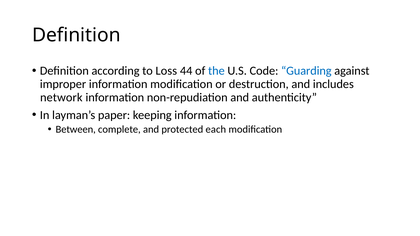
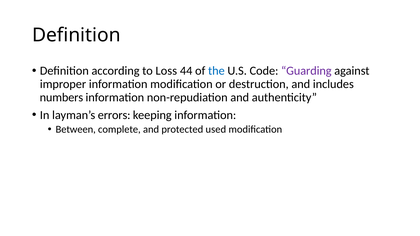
Guarding colour: blue -> purple (306, 71)
network: network -> numbers (61, 97)
paper: paper -> errors (114, 115)
each: each -> used (216, 130)
